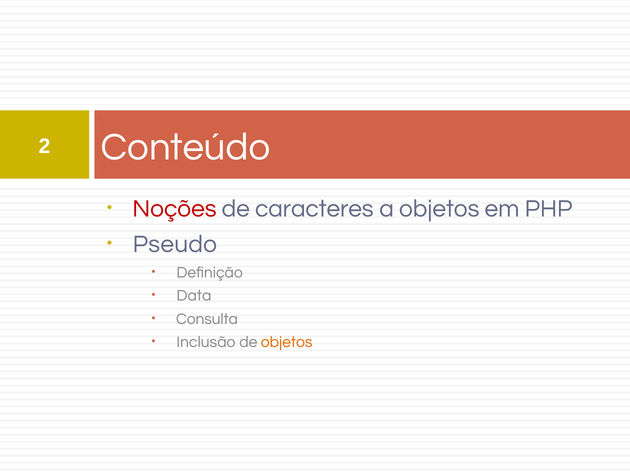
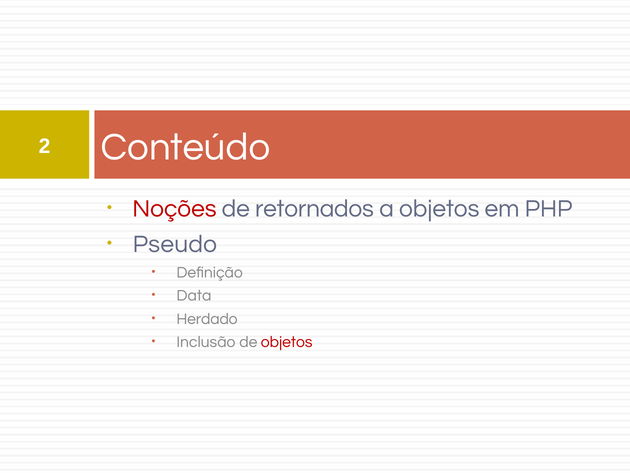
caracteres: caracteres -> retornados (314, 209)
Consulta: Consulta -> Herdado (207, 319)
objetos colour: orange -> red (287, 342)
